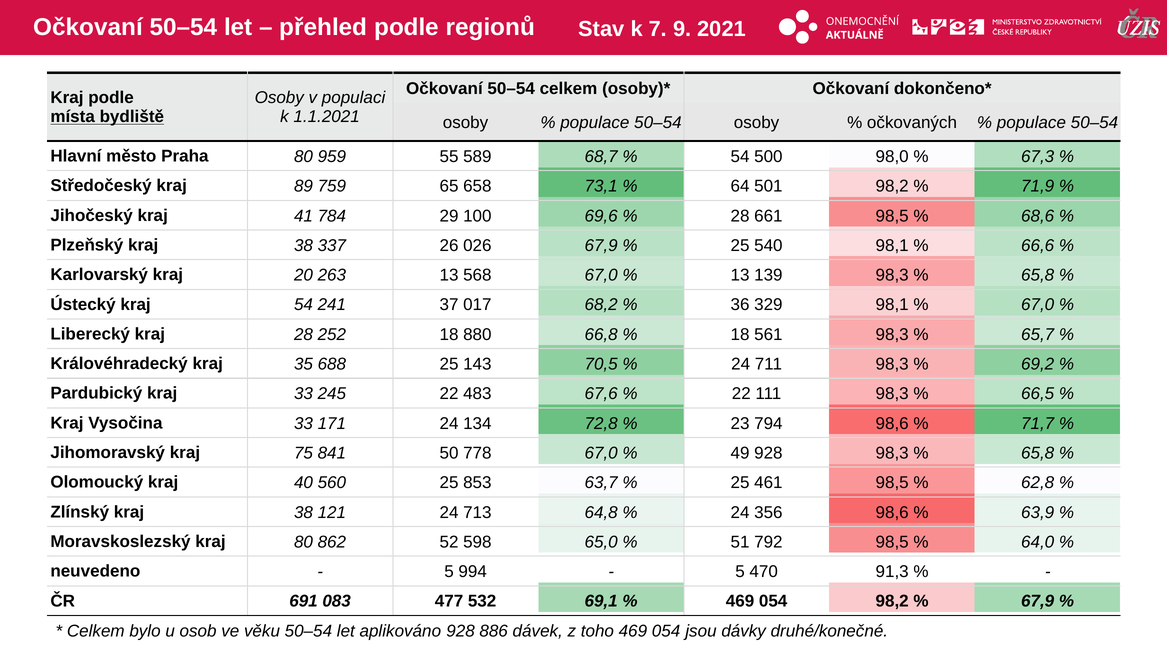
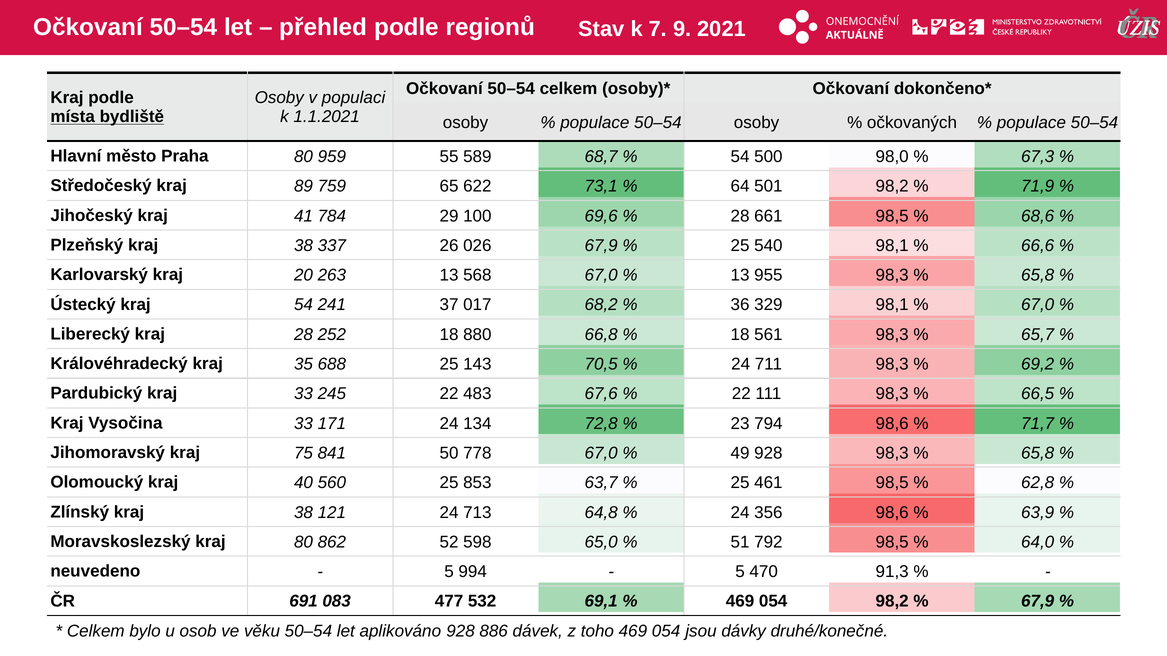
658: 658 -> 622 (477, 186)
139: 139 -> 955 (768, 275)
